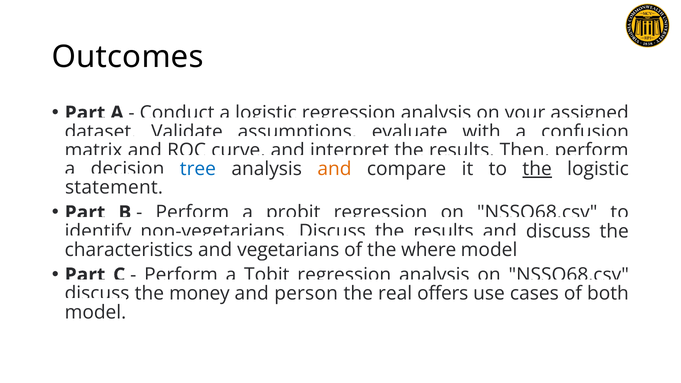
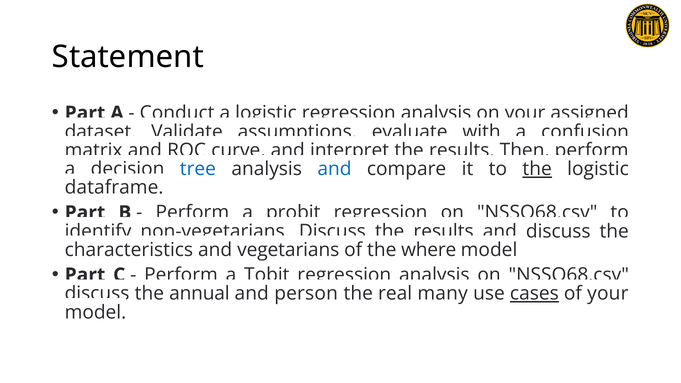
Outcomes: Outcomes -> Statement (128, 57)
and colour: orange -> blue (334, 169)
statement: statement -> dataframe (114, 188)
money: money -> annual (199, 294)
offers: offers -> many (443, 294)
cases underline: none -> present (534, 294)
of both: both -> your (608, 294)
